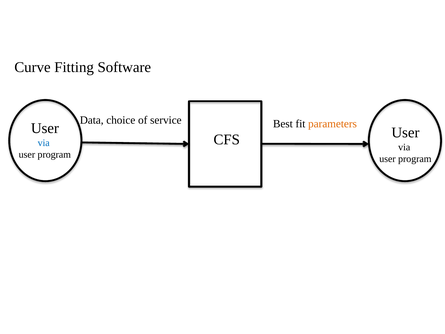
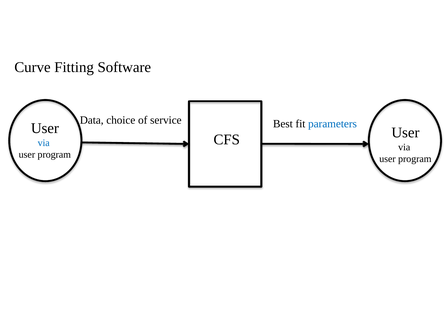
parameters colour: orange -> blue (333, 124)
